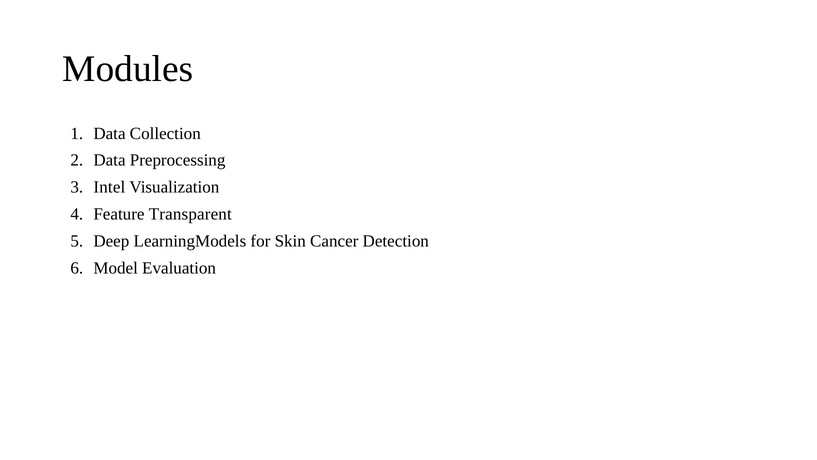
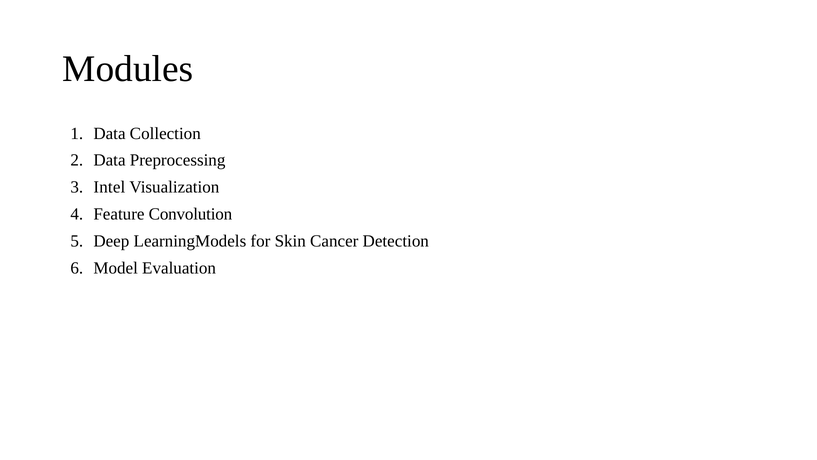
Transparent: Transparent -> Convolution (190, 214)
